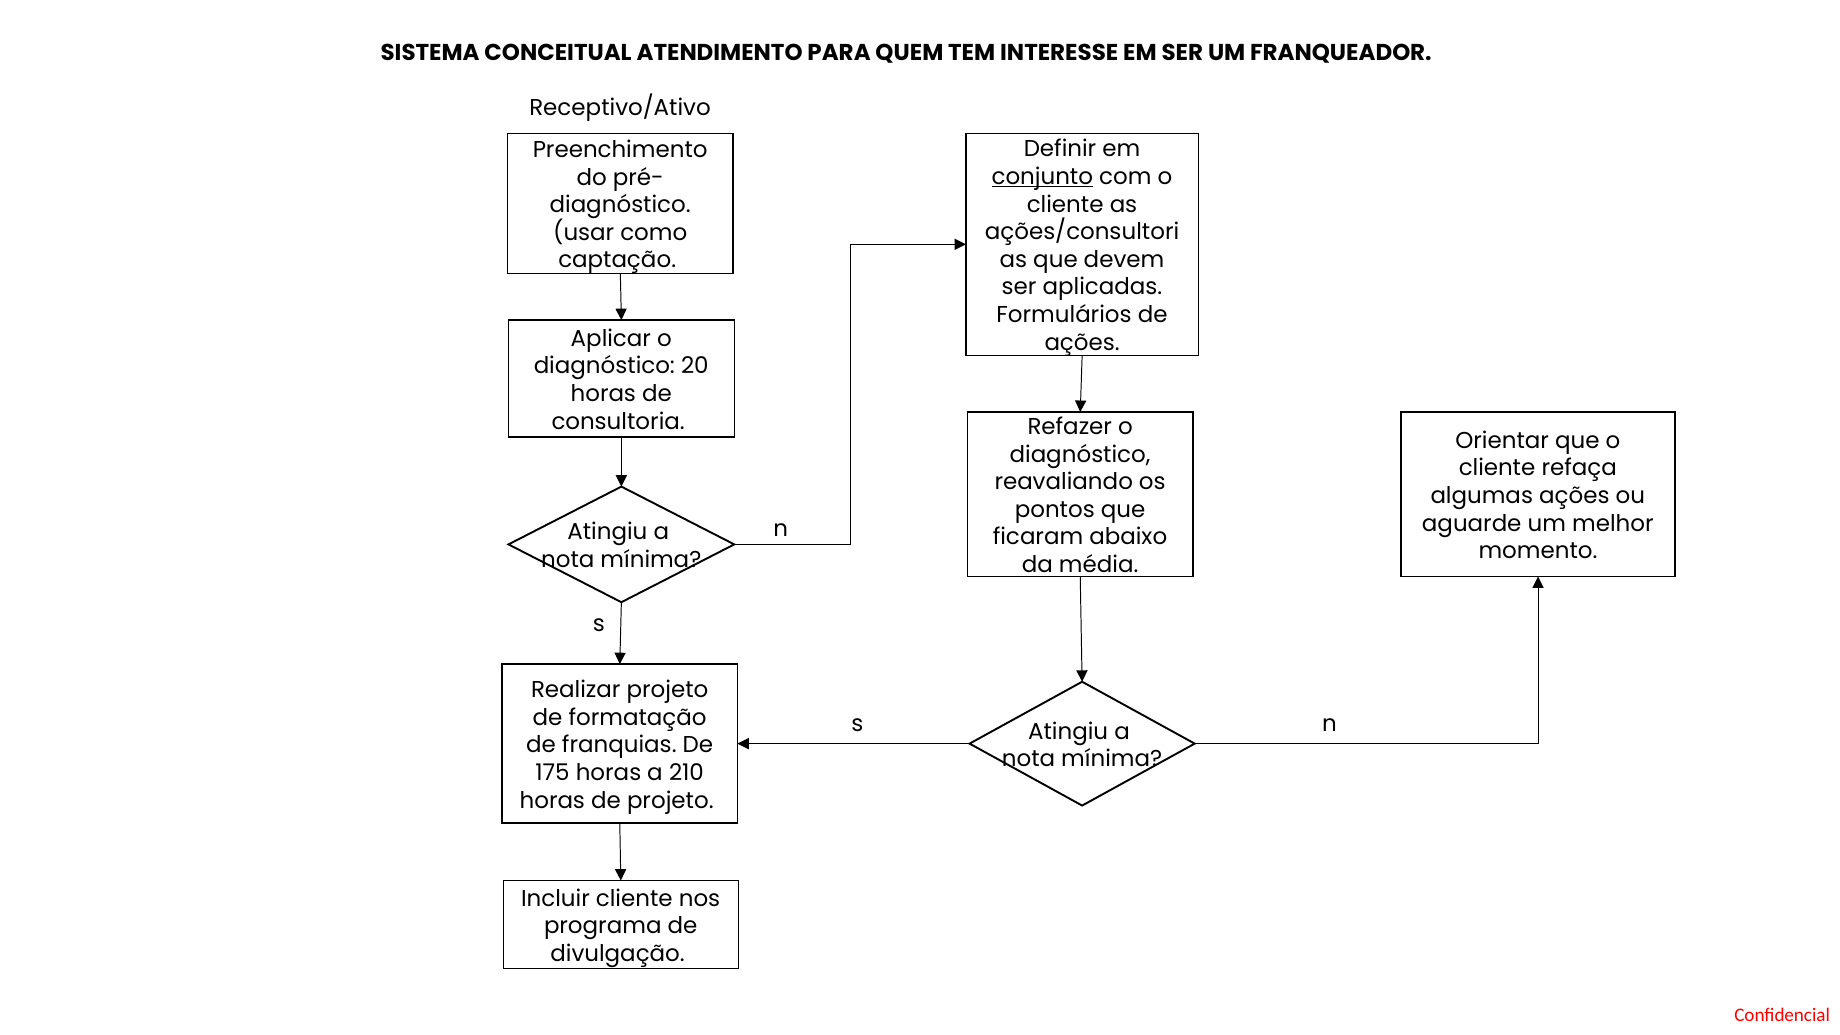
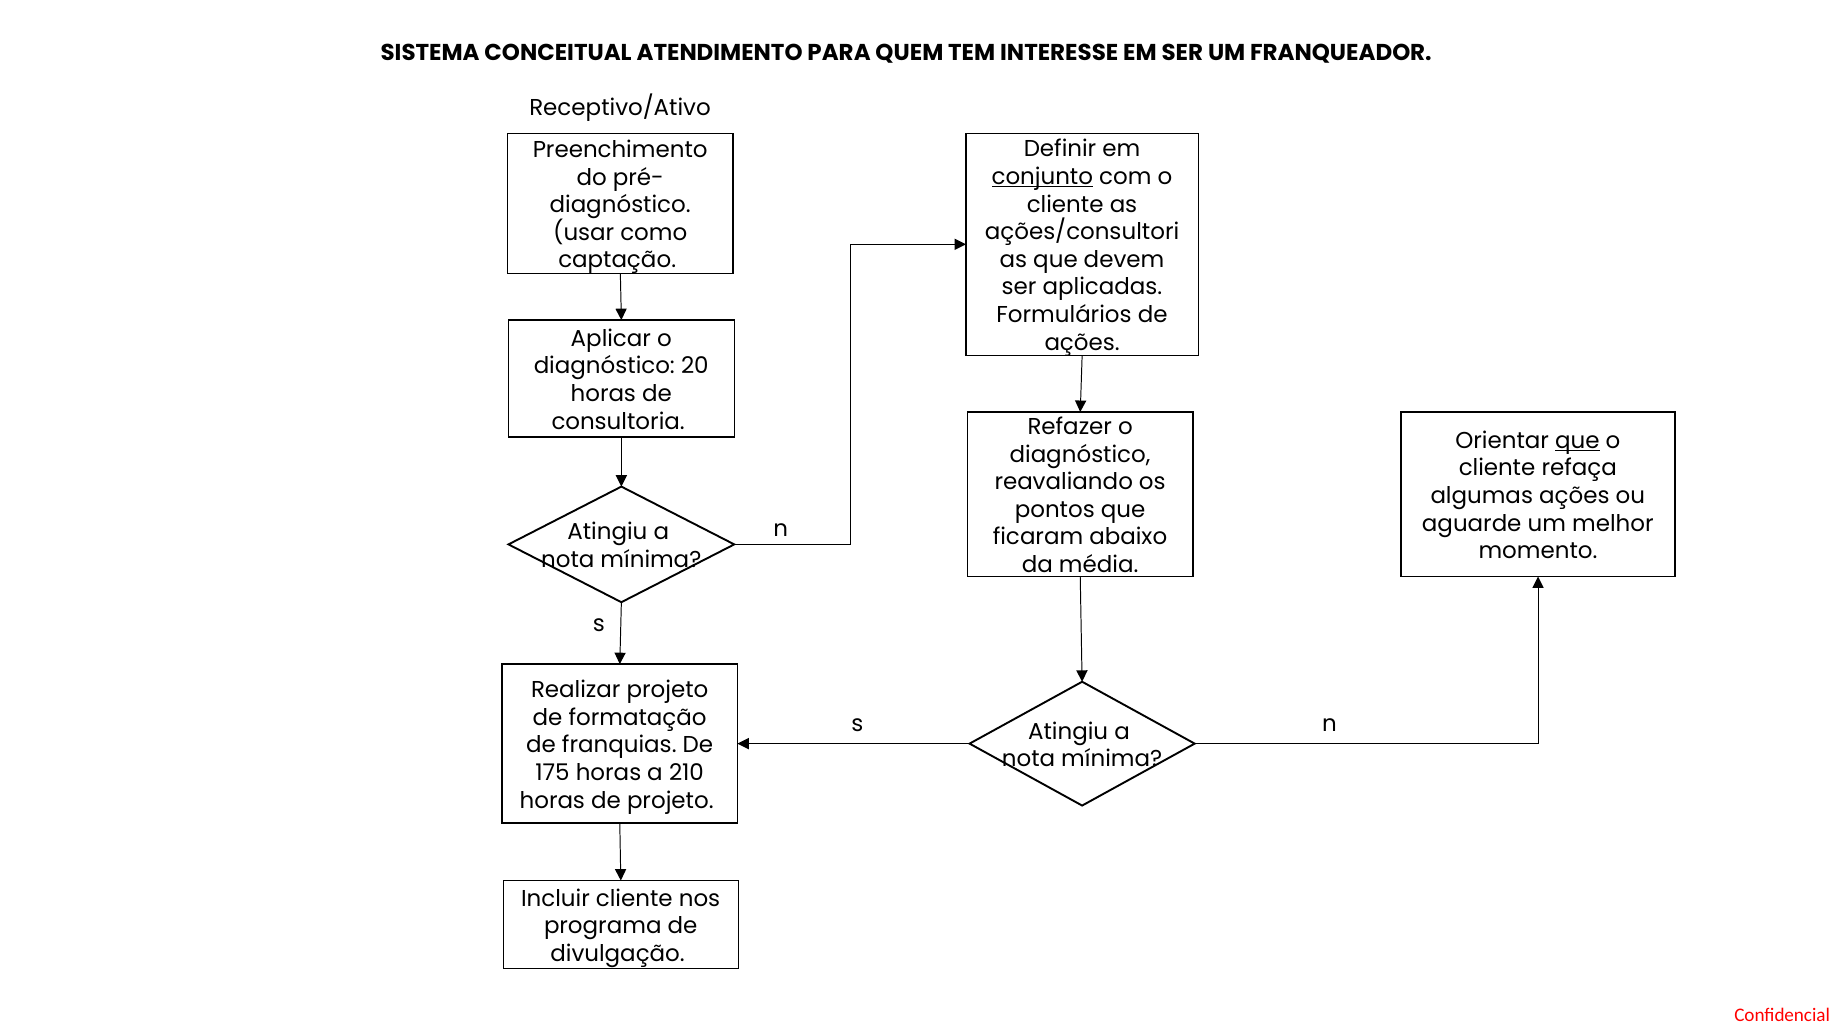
que underline: none -> present (1577, 441)
